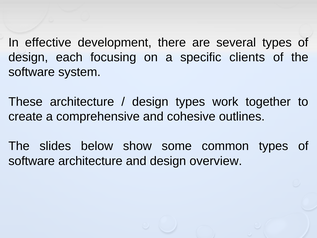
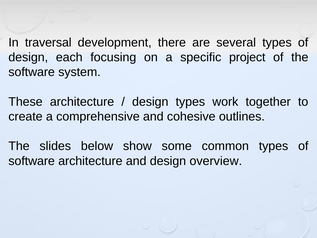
effective: effective -> traversal (48, 42)
clients: clients -> project (247, 57)
